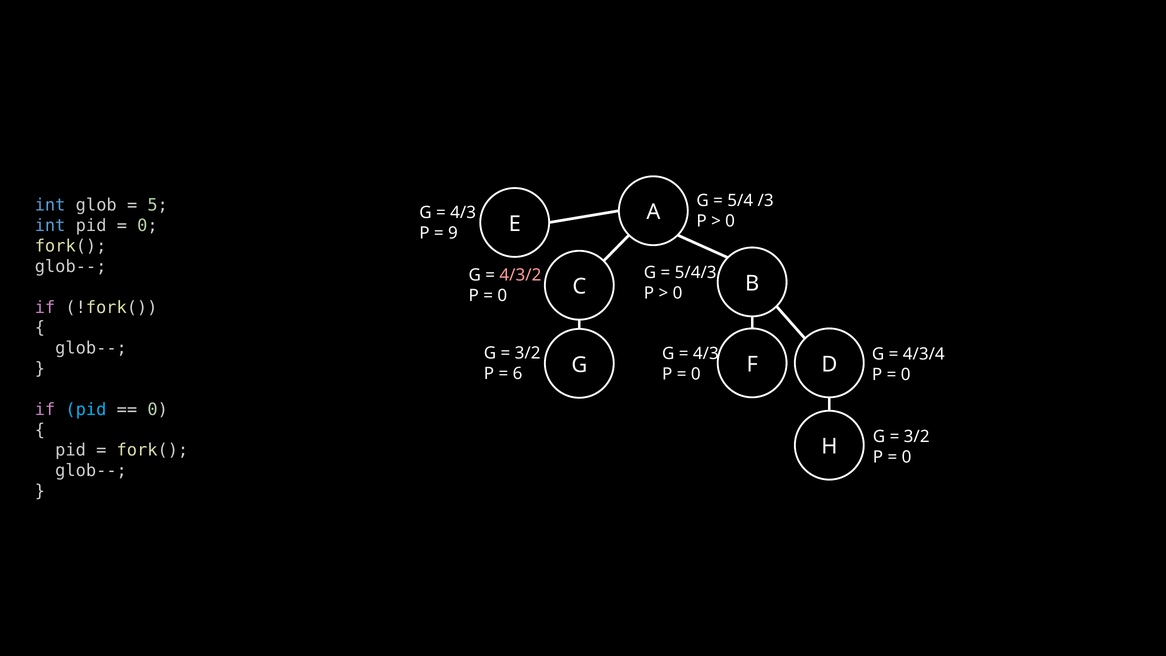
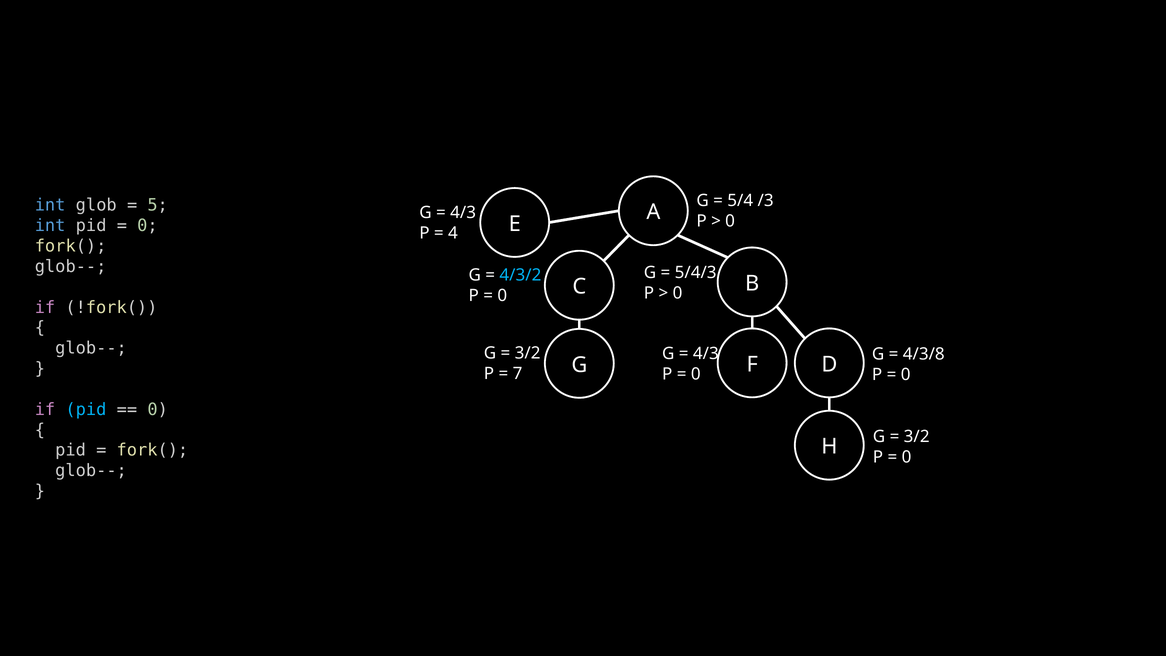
9: 9 -> 4 (453, 233)
4/3/2 colour: pink -> light blue (520, 275)
4/3/4: 4/3/4 -> 4/3/8 (924, 354)
6: 6 -> 7 (518, 374)
